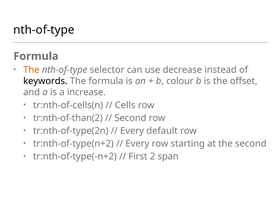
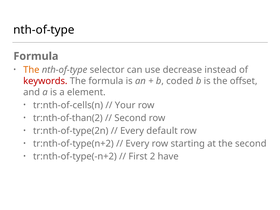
keywords colour: black -> red (45, 81)
colour: colour -> coded (180, 81)
increase: increase -> element (86, 92)
Cells: Cells -> Your (125, 105)
span: span -> have (168, 156)
